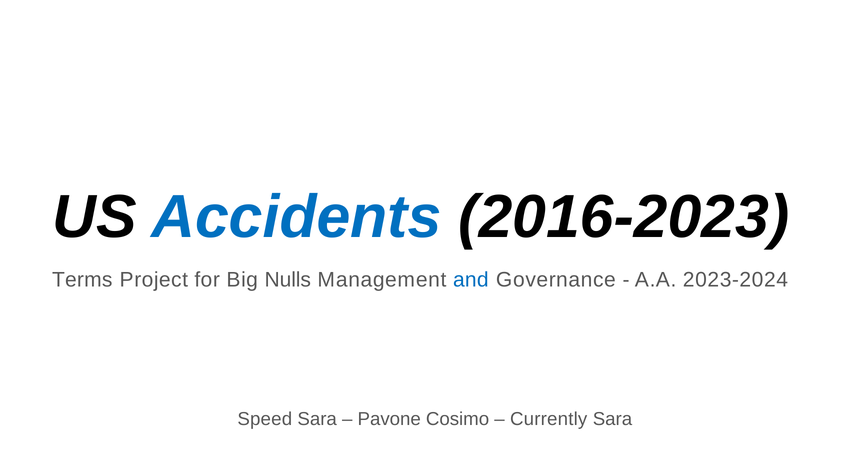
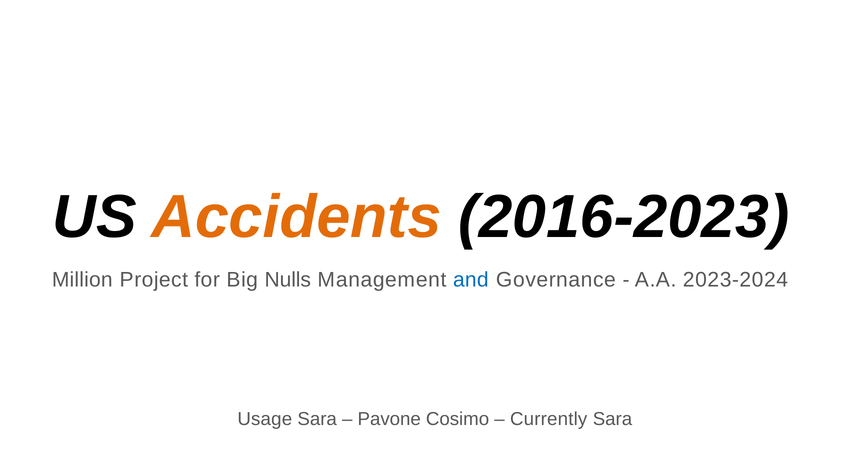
Accidents colour: blue -> orange (296, 217)
Terms: Terms -> Million (82, 280)
Speed: Speed -> Usage (265, 419)
